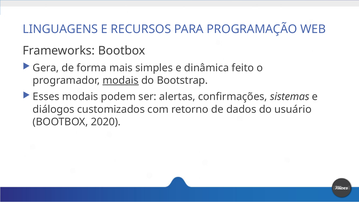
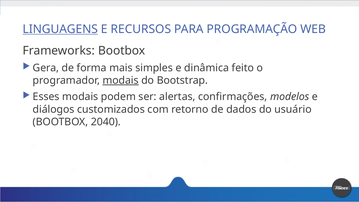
LINGUAGENS underline: none -> present (60, 29)
sistemas: sistemas -> modelos (290, 97)
2020: 2020 -> 2040 (106, 122)
